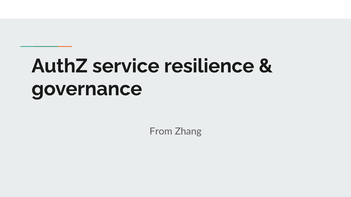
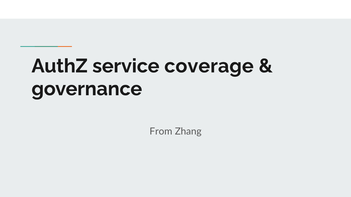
resilience: resilience -> coverage (209, 66)
